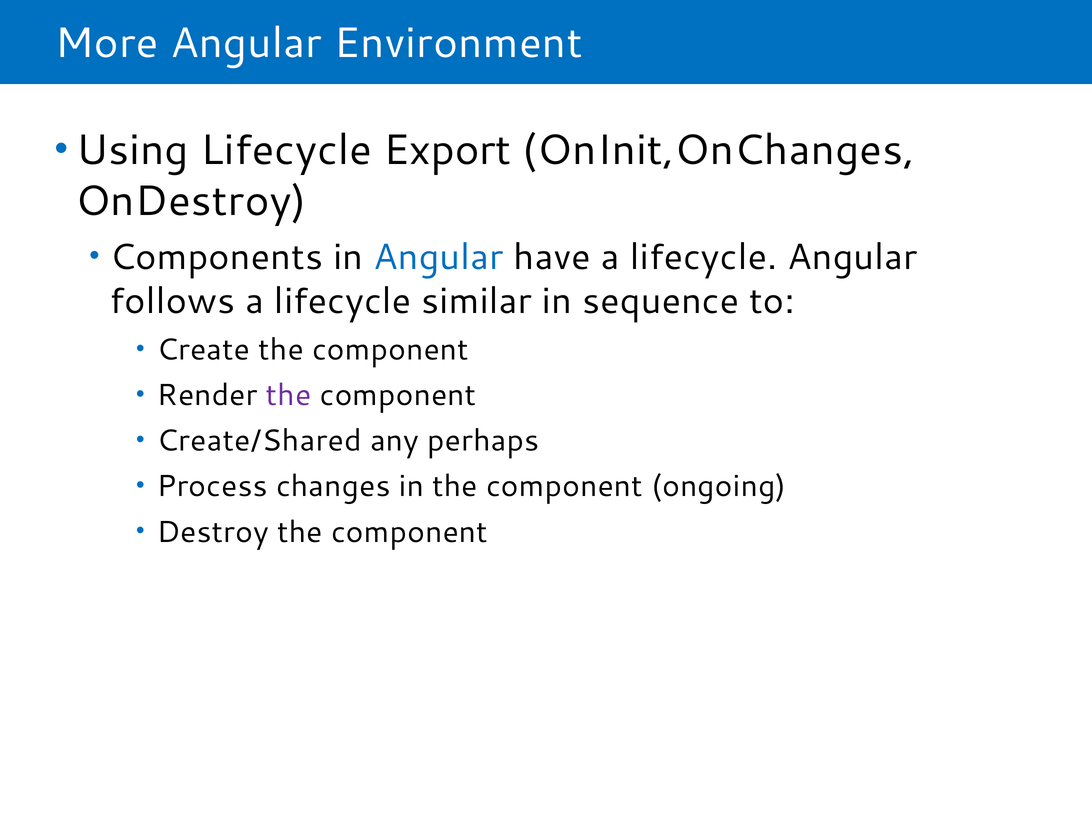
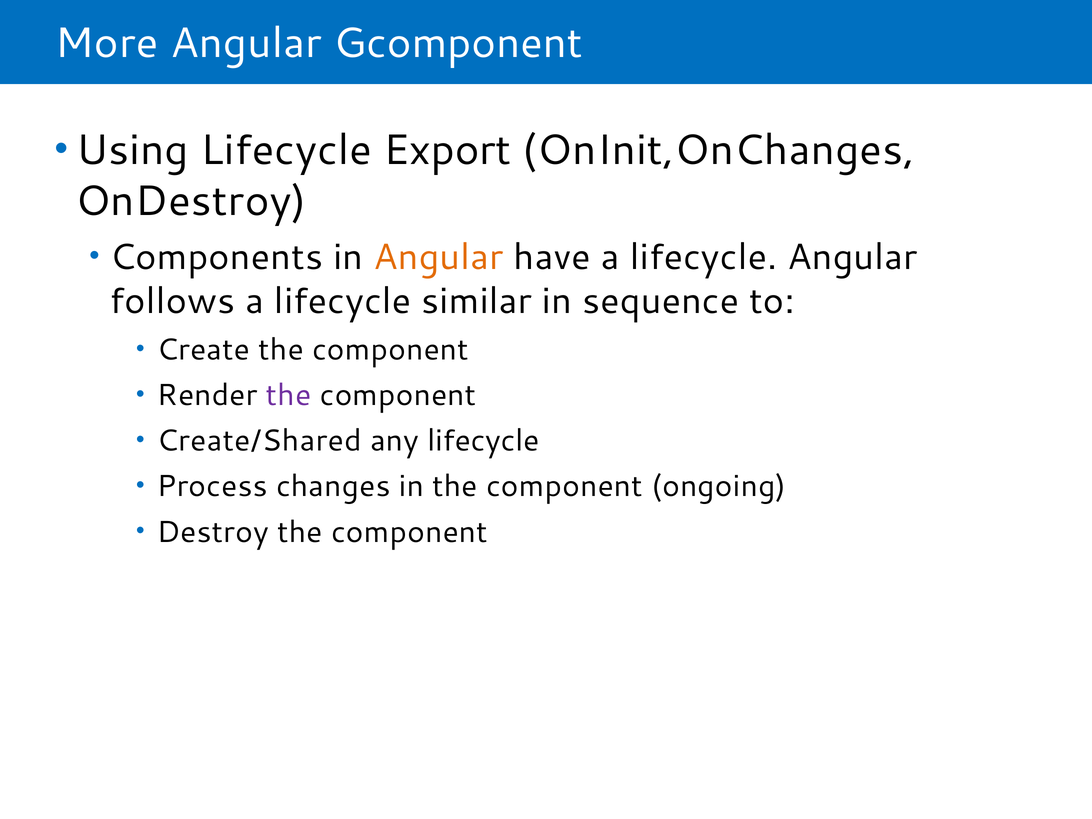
Environment: Environment -> Gcomponent (458, 43)
Angular colour: blue -> orange (438, 257)
any perhaps: perhaps -> lifecycle (484, 441)
